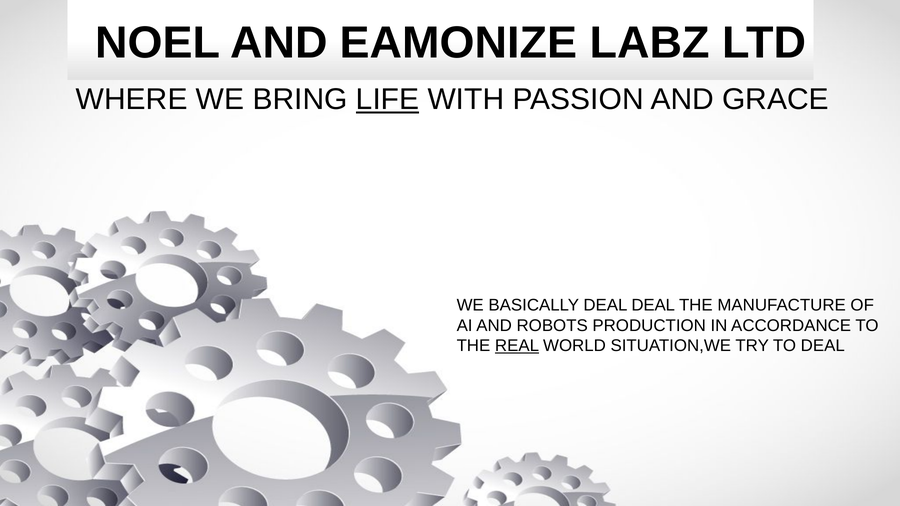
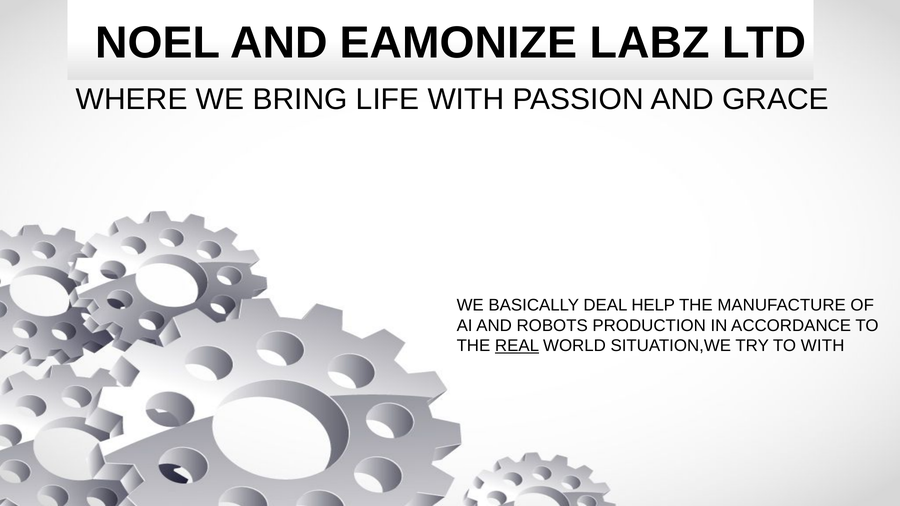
LIFE underline: present -> none (388, 100)
DEAL DEAL: DEAL -> HELP (653, 306)
TO DEAL: DEAL -> WITH (823, 346)
